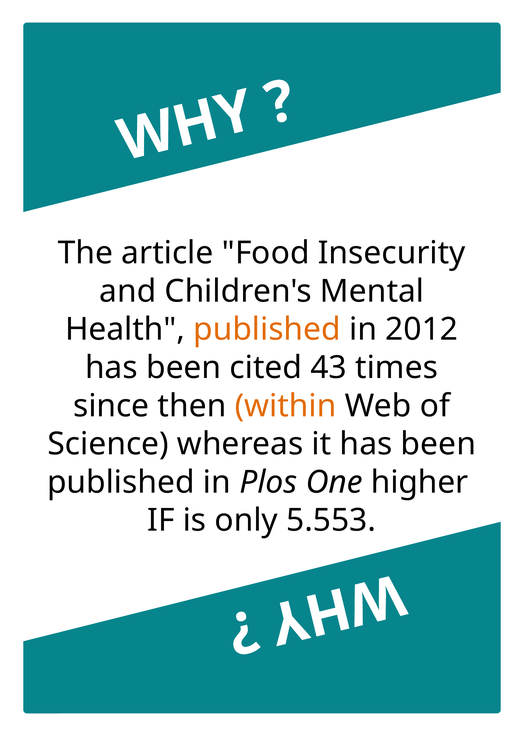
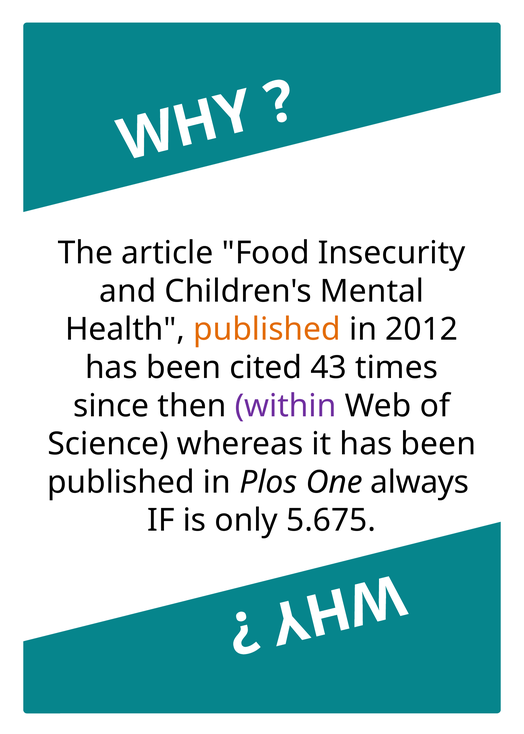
within colour: orange -> purple (286, 405)
higher: higher -> always (420, 482)
5.553: 5.553 -> 5.675 (331, 520)
